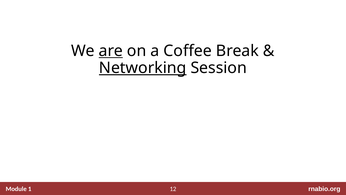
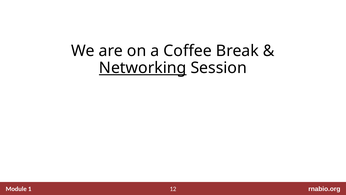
are underline: present -> none (111, 51)
